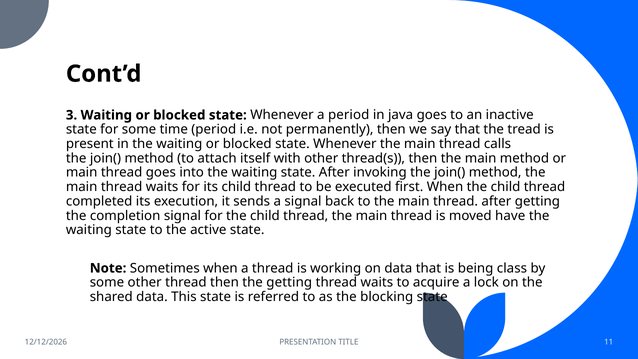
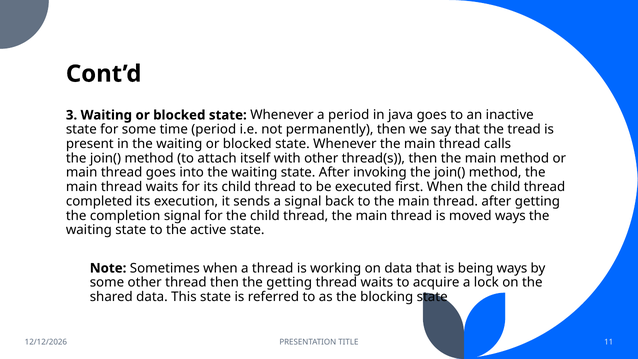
moved have: have -> ways (510, 216)
being class: class -> ways (512, 268)
